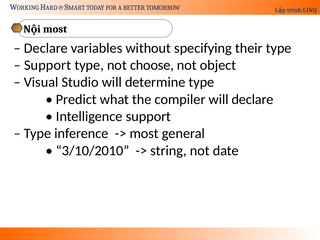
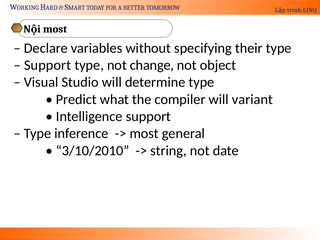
choose: choose -> change (152, 65)
will declare: declare -> variant (252, 99)
